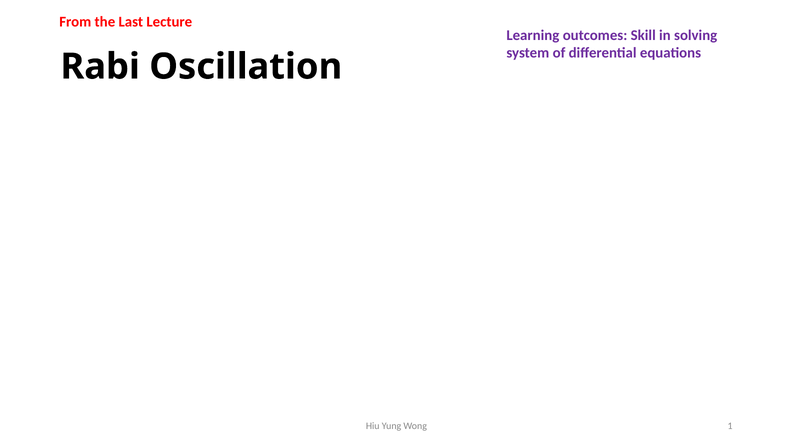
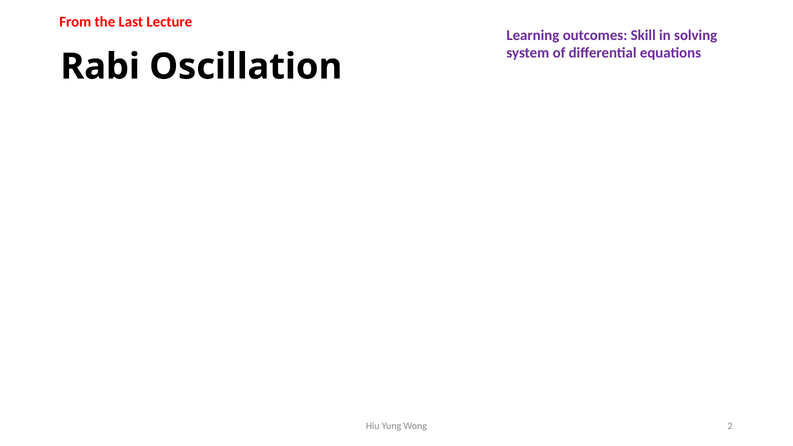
1: 1 -> 2 (730, 426)
